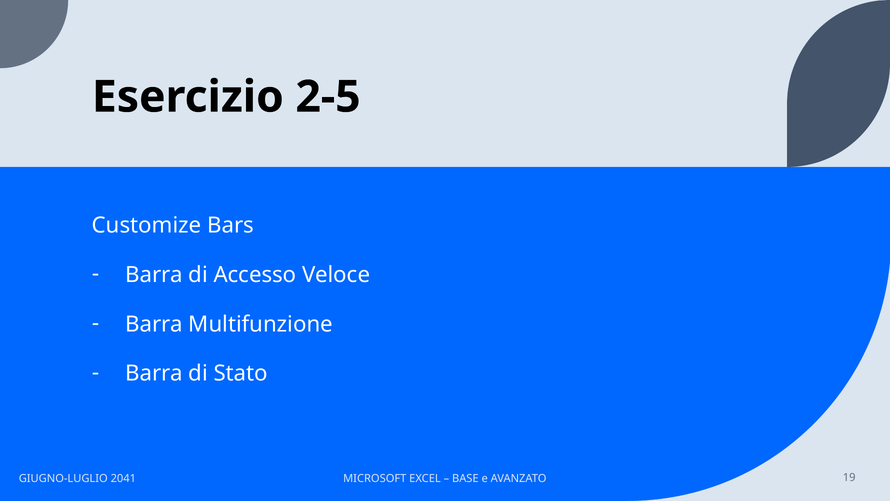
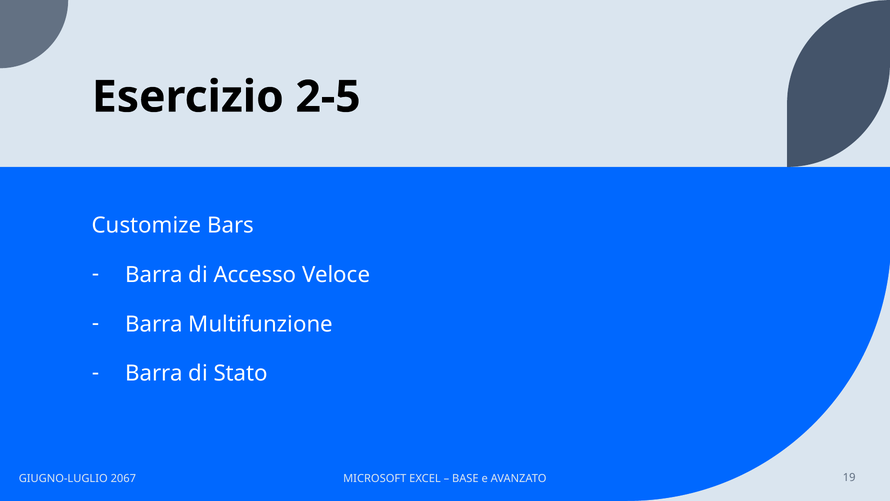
2041: 2041 -> 2067 (123, 478)
